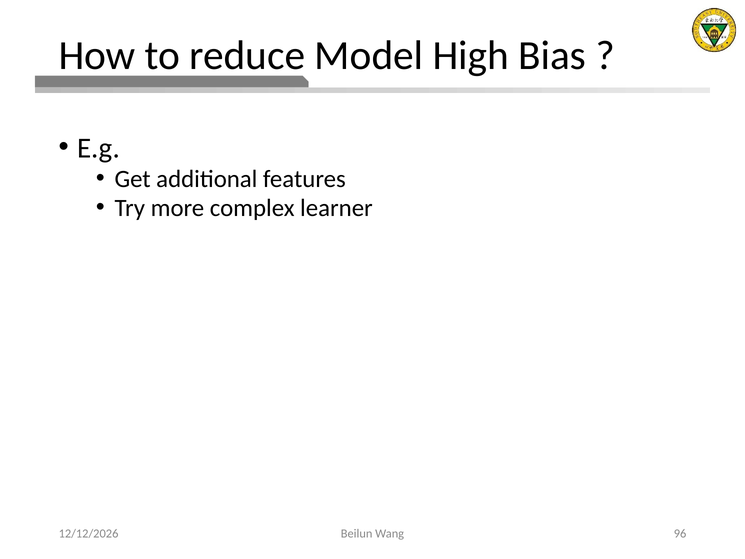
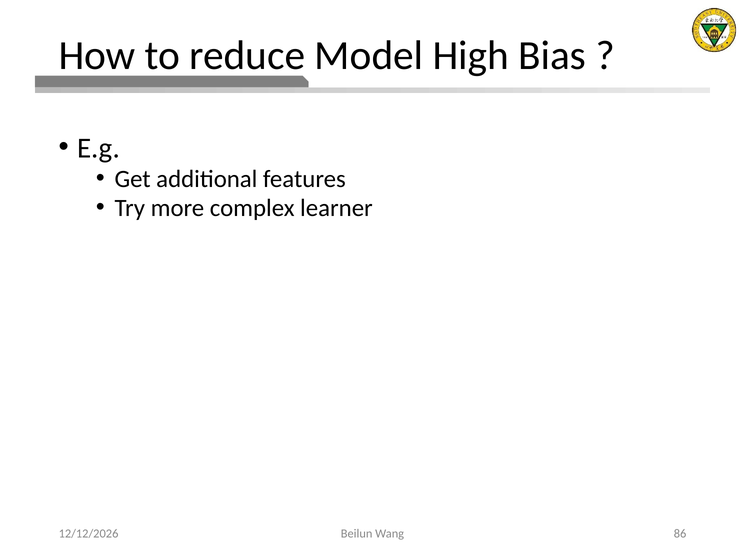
96: 96 -> 86 (680, 533)
